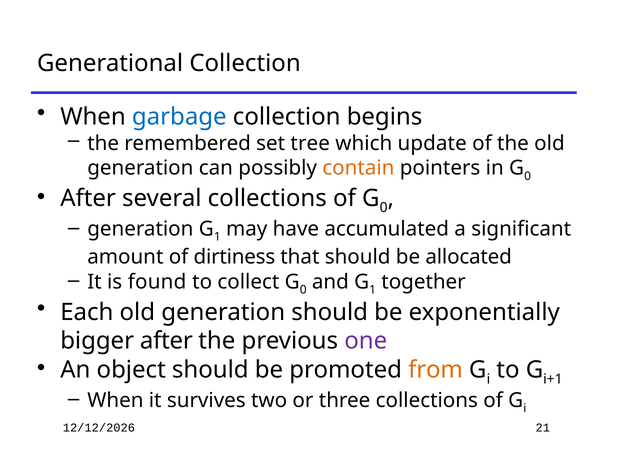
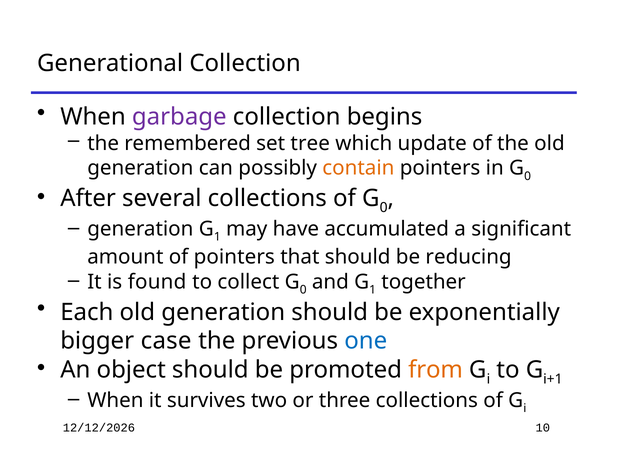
garbage colour: blue -> purple (179, 117)
of dirtiness: dirtiness -> pointers (234, 257)
allocated: allocated -> reducing (469, 257)
bigger after: after -> case (166, 341)
one colour: purple -> blue (366, 341)
21: 21 -> 10 (543, 428)
